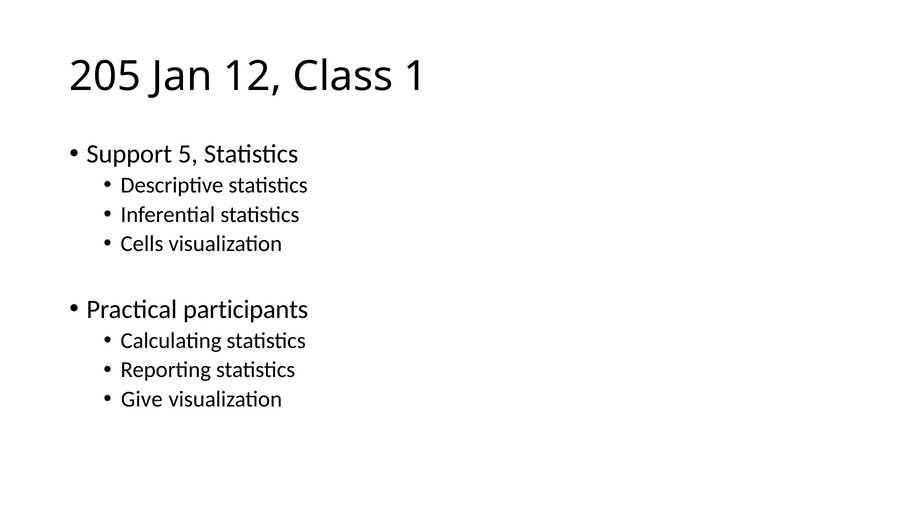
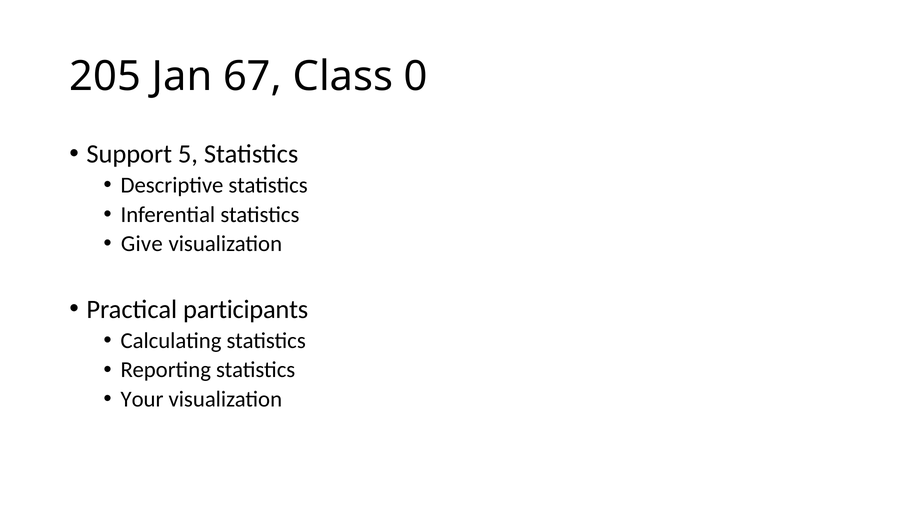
12: 12 -> 67 (253, 76)
1: 1 -> 0 (416, 76)
Cells: Cells -> Give (142, 244)
Give: Give -> Your (142, 399)
